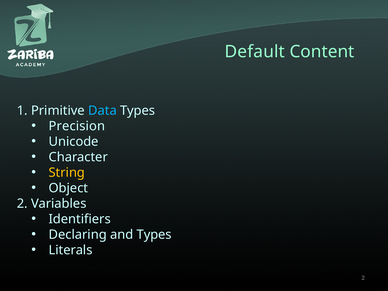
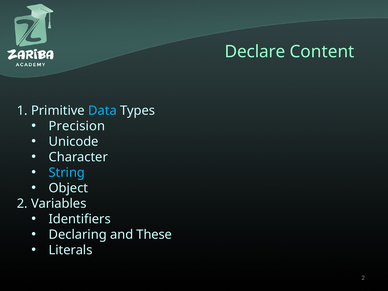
Default: Default -> Declare (255, 52)
String colour: yellow -> light blue (67, 173)
and Types: Types -> These (154, 235)
